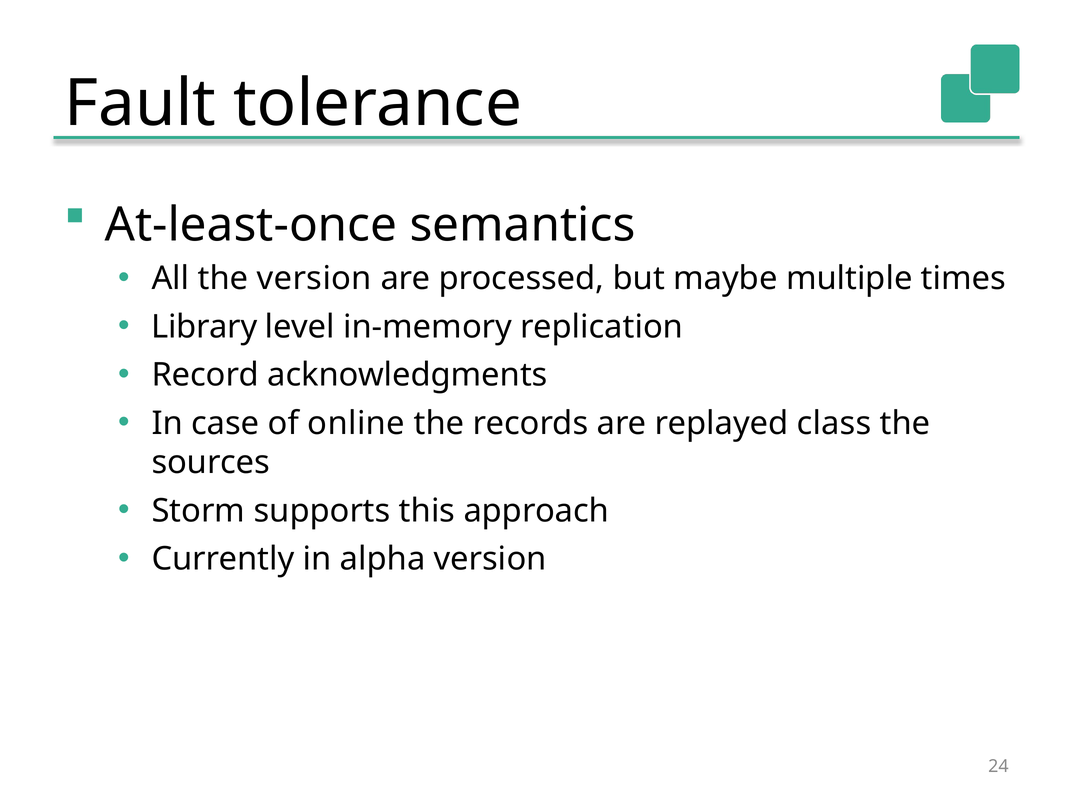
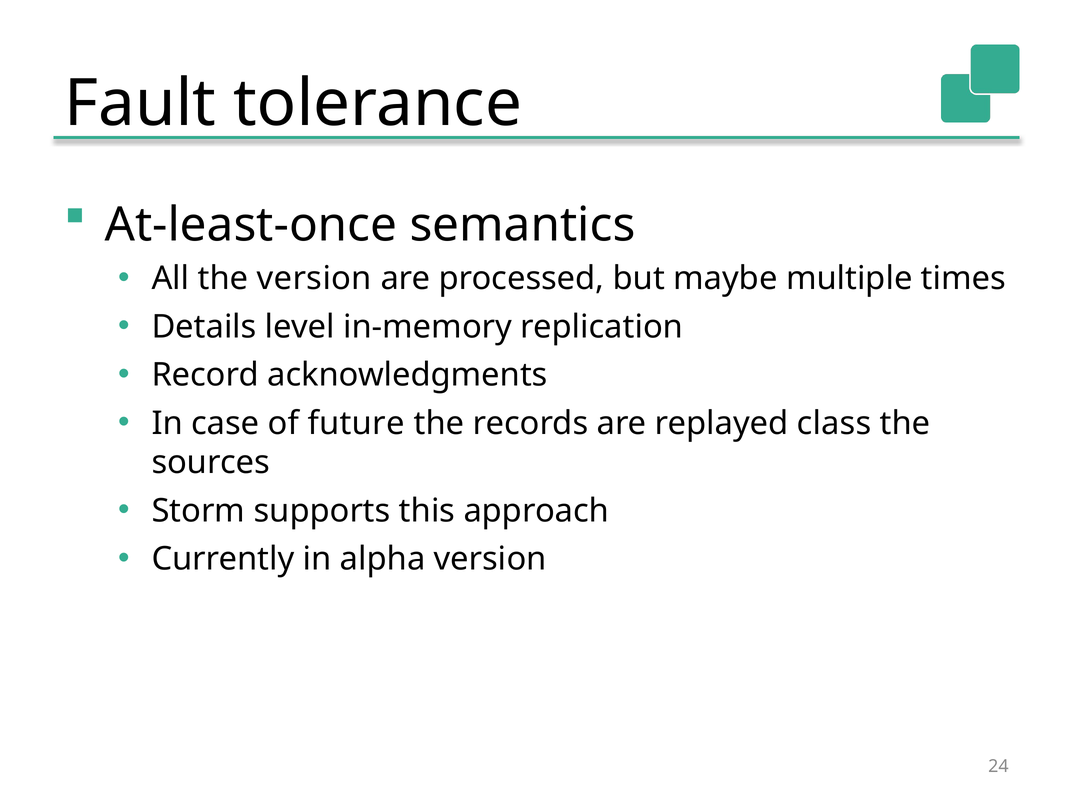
Library: Library -> Details (204, 327)
online: online -> future (356, 424)
